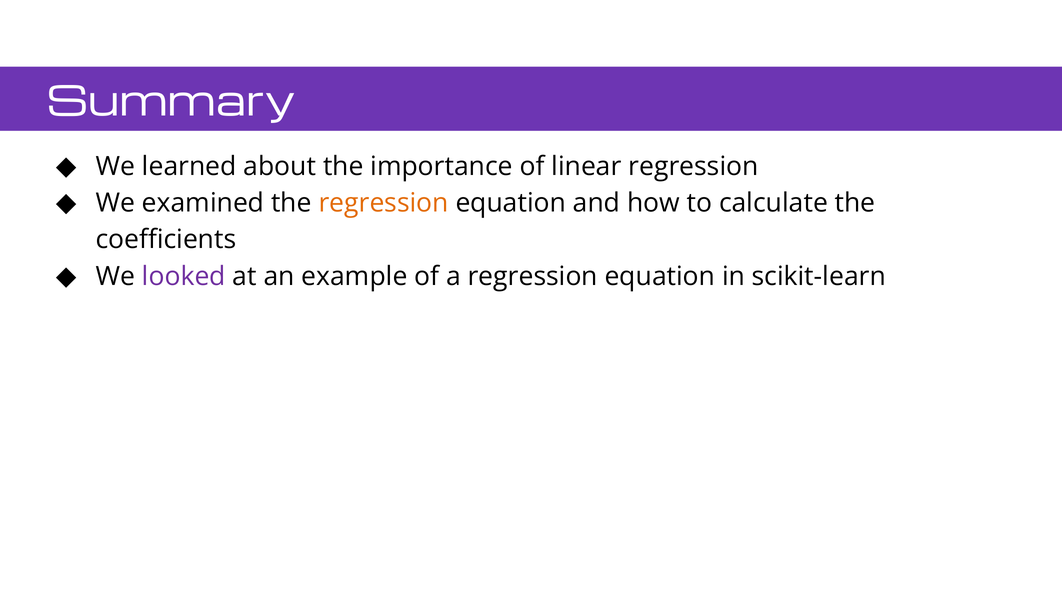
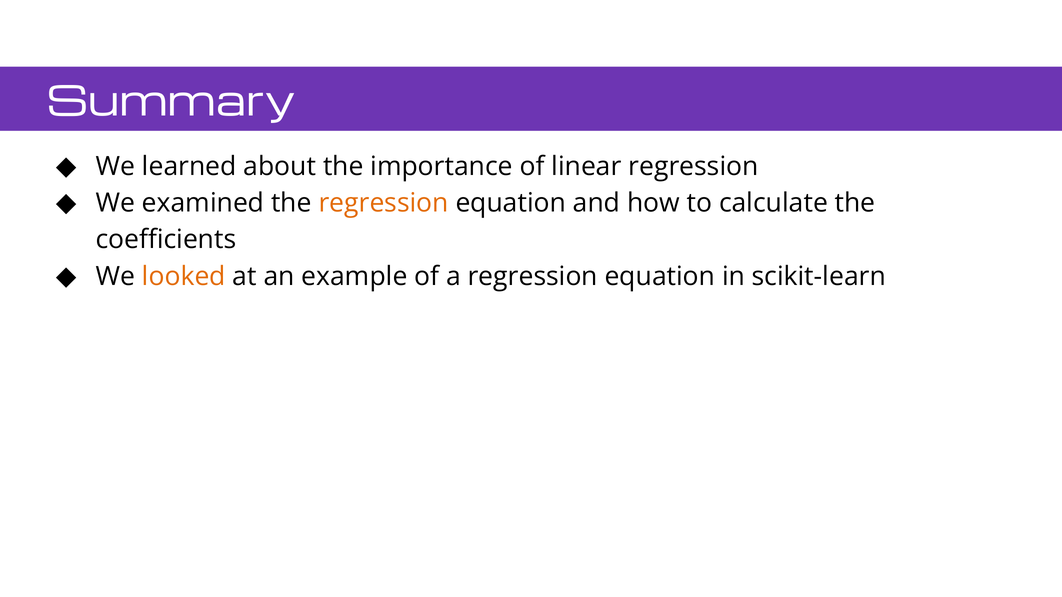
looked colour: purple -> orange (184, 276)
